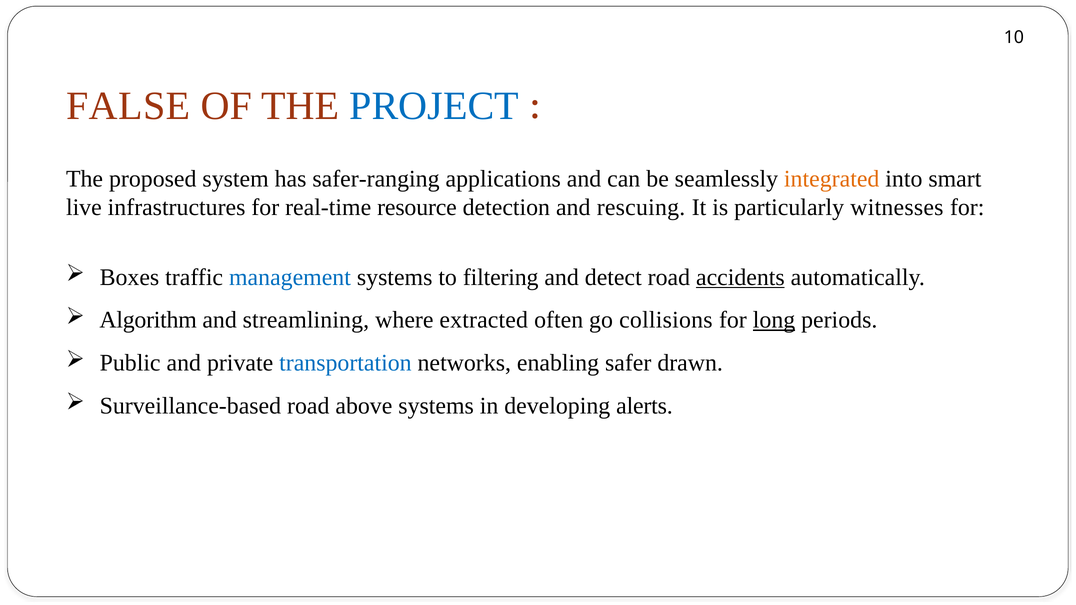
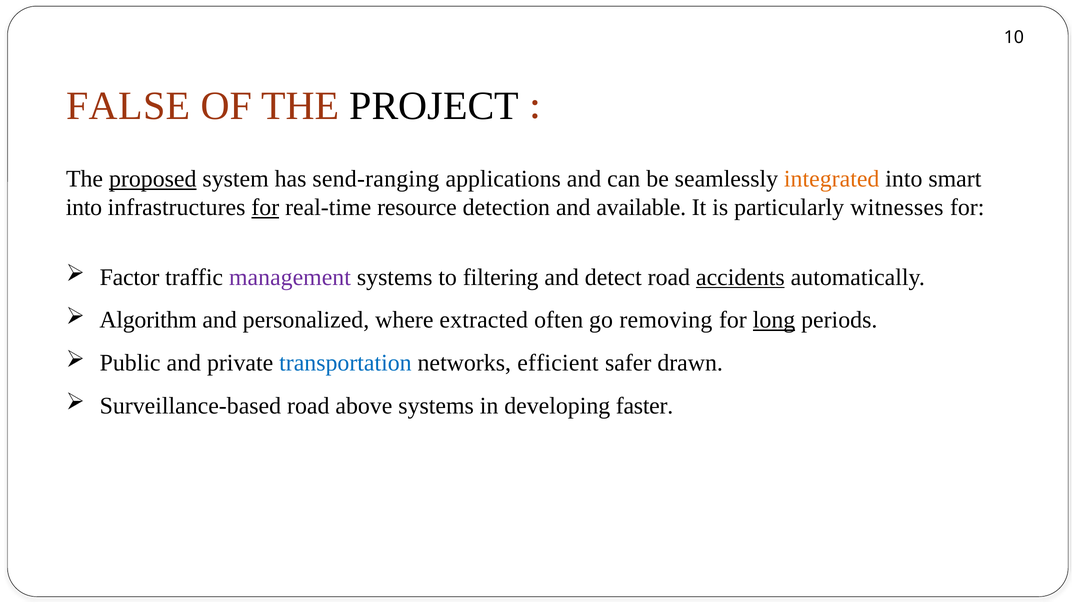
PROJECT colour: blue -> black (434, 106)
proposed underline: none -> present (153, 179)
safer-ranging: safer-ranging -> send-ranging (376, 179)
live: live -> into (84, 208)
for underline: none -> present (265, 208)
rescuing: rescuing -> available (641, 208)
Boxes: Boxes -> Factor (130, 277)
management colour: blue -> purple (290, 277)
streamlining: streamlining -> personalized (306, 320)
collisions: collisions -> removing (666, 320)
enabling: enabling -> efficient (558, 363)
alerts: alerts -> faster (645, 406)
